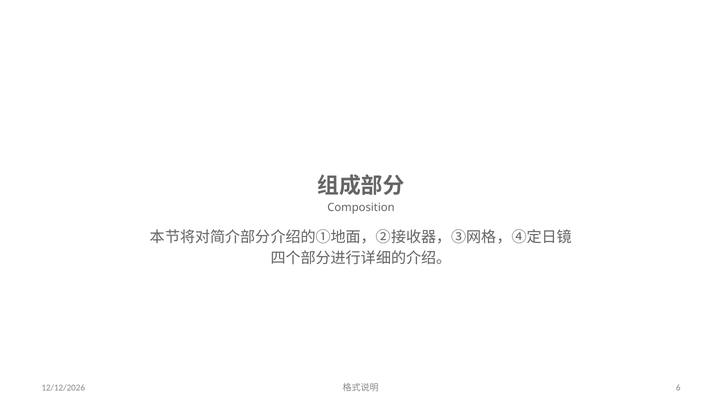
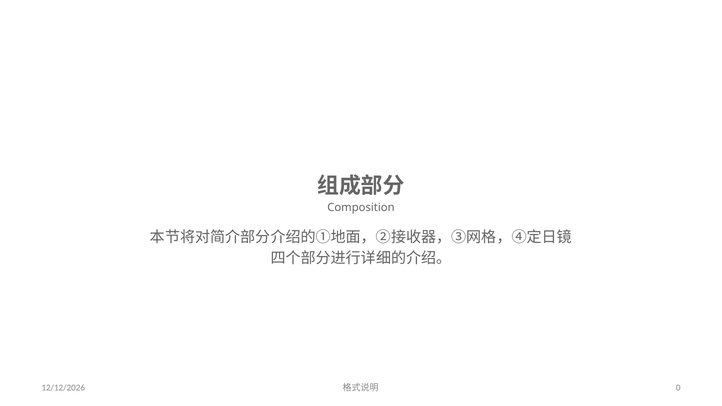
6: 6 -> 0 (678, 388)
